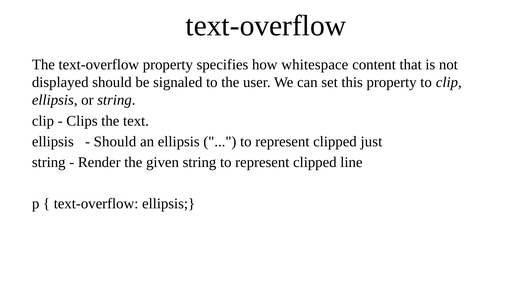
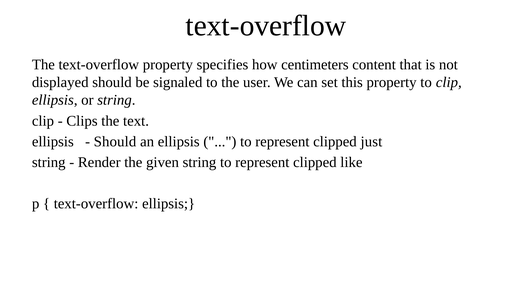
whitespace: whitespace -> centimeters (315, 65)
line: line -> like (351, 162)
